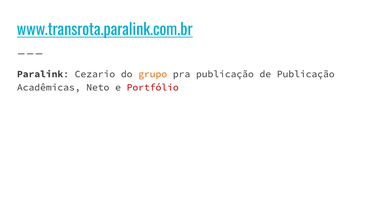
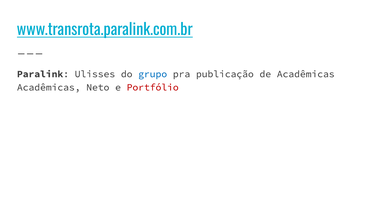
Cezario: Cezario -> Ulisses (95, 74)
grupo colour: orange -> blue (153, 74)
de Publicação: Publicação -> Acadêmicas (306, 74)
